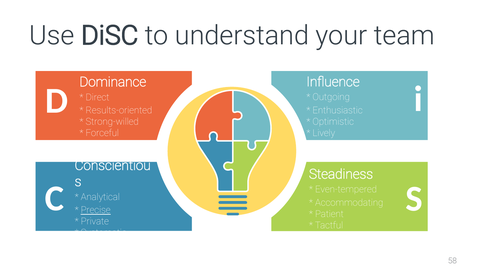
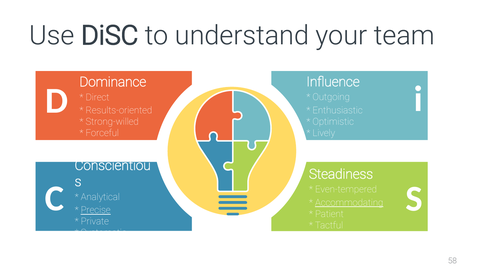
Accommodating underline: none -> present (349, 203)
